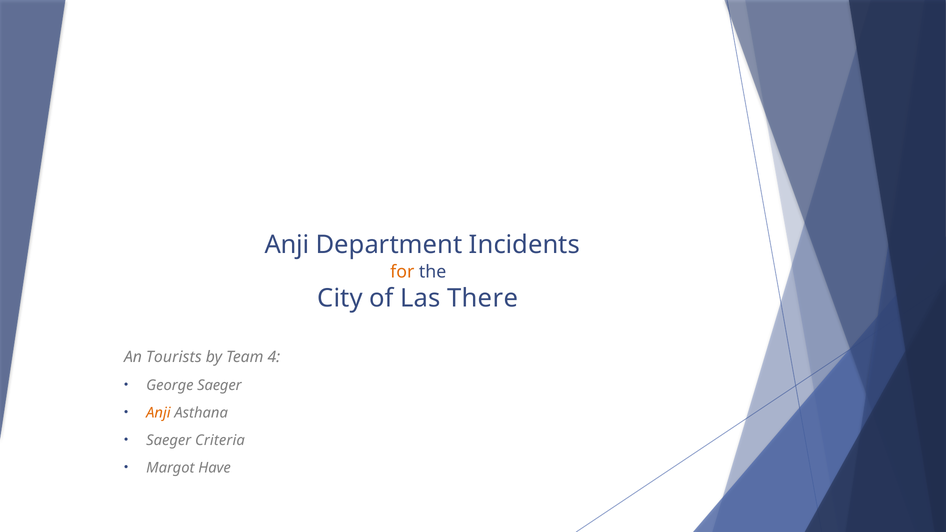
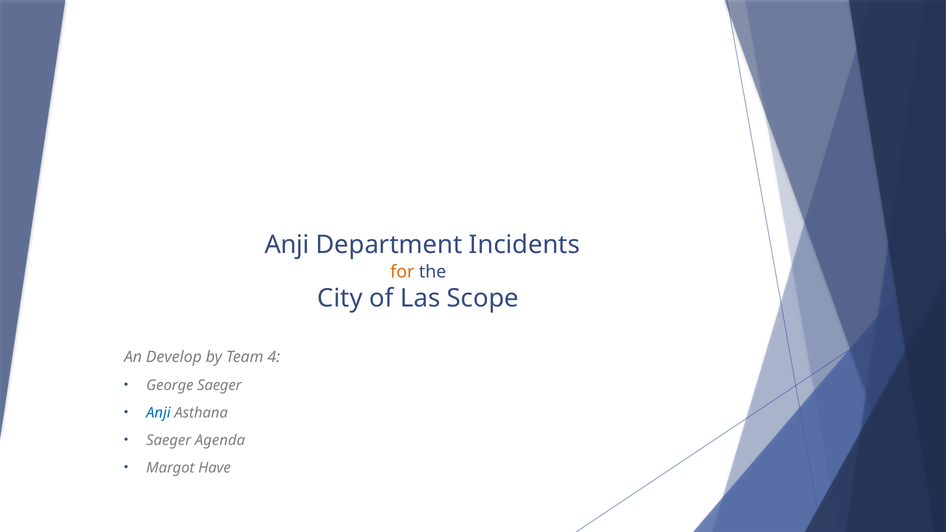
There: There -> Scope (483, 298)
Tourists: Tourists -> Develop (174, 357)
Anji colour: orange -> blue (158, 413)
Criteria: Criteria -> Agenda (220, 440)
